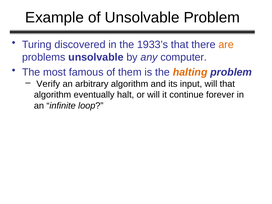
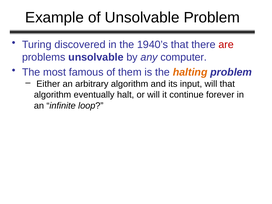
1933’s: 1933’s -> 1940’s (153, 45)
are colour: orange -> red (226, 45)
Verify: Verify -> Either (48, 84)
